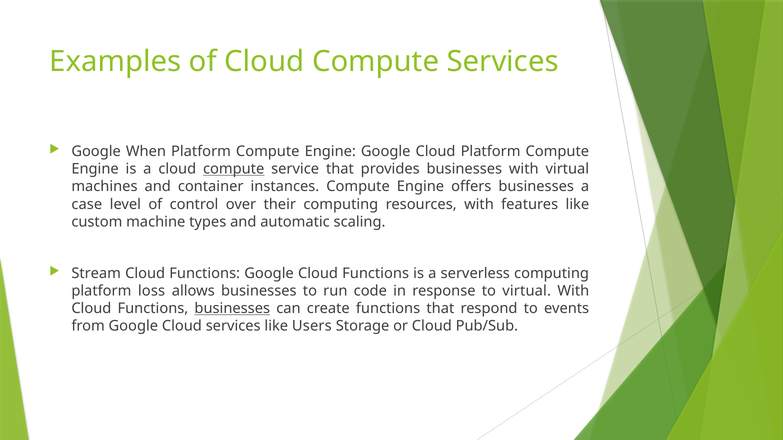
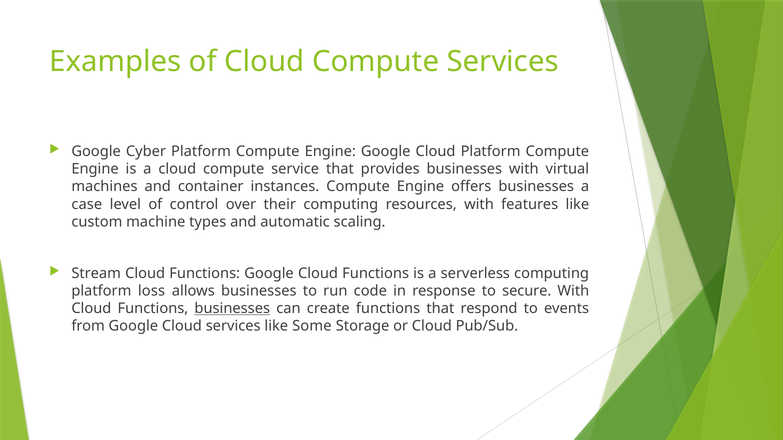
When: When -> Cyber (146, 152)
compute underline: present -> none (234, 169)
to virtual: virtual -> secure (527, 291)
Users: Users -> Some (312, 326)
